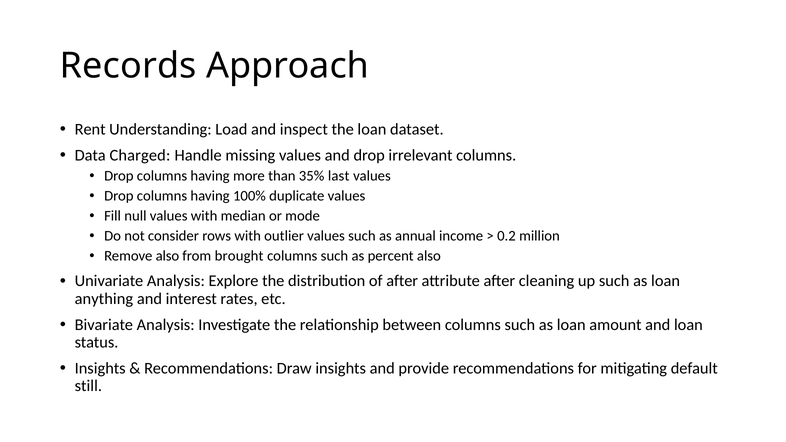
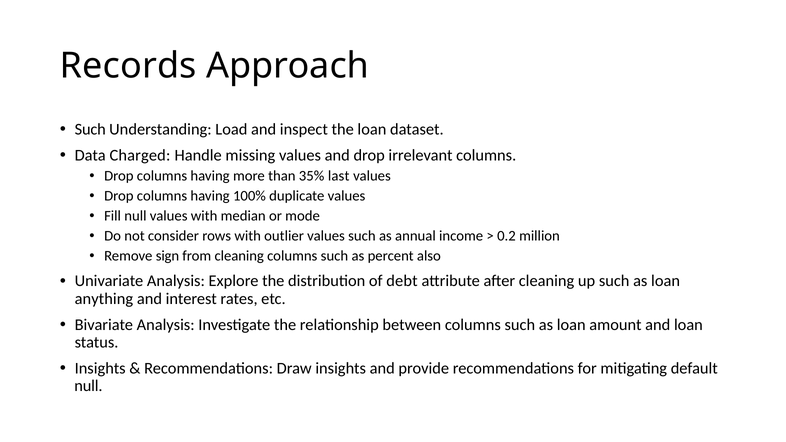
Rent: Rent -> Such (90, 129)
Remove also: also -> sign (167, 256)
from brought: brought -> cleaning (239, 256)
of after: after -> debt (402, 281)
still: still -> null (88, 386)
